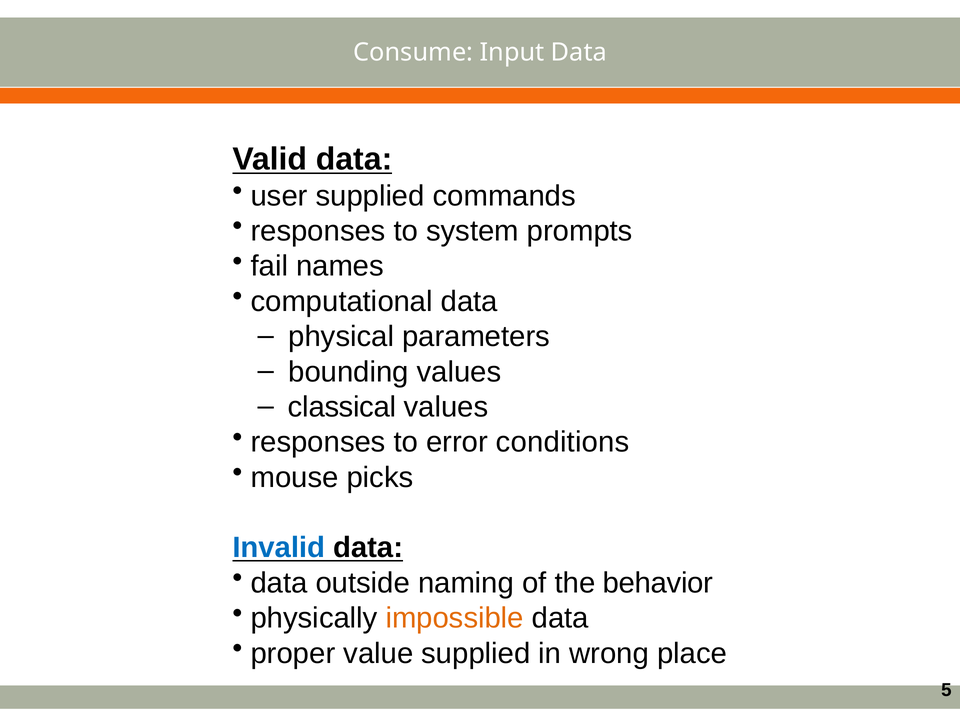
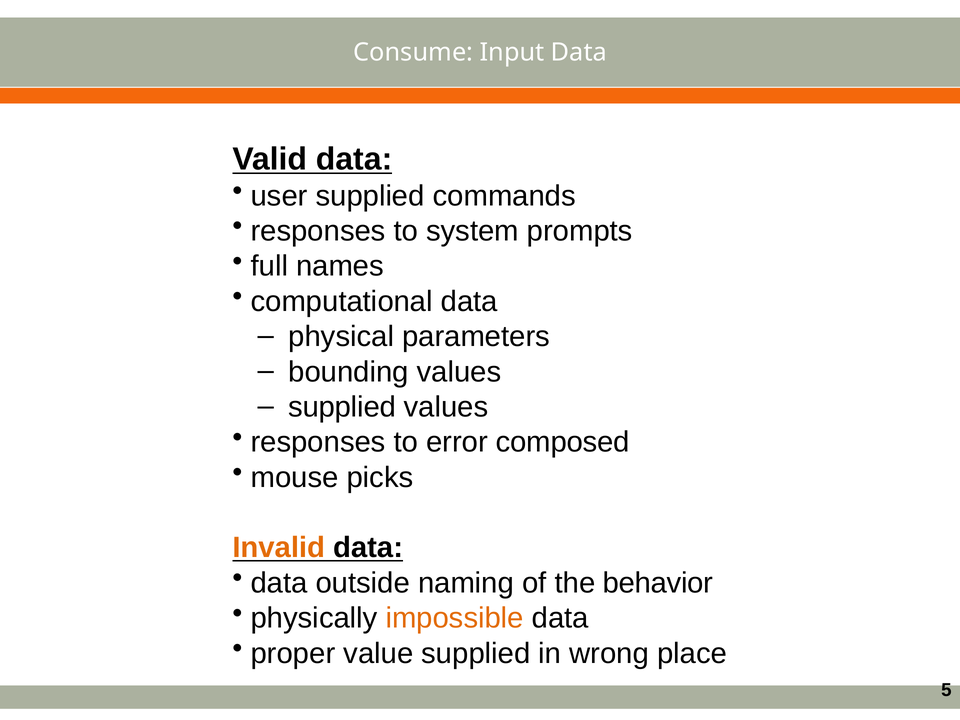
fail: fail -> full (269, 266)
classical: classical -> supplied (342, 407)
conditions: conditions -> composed (563, 442)
Invalid colour: blue -> orange (279, 548)
